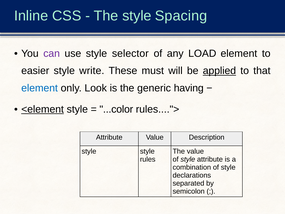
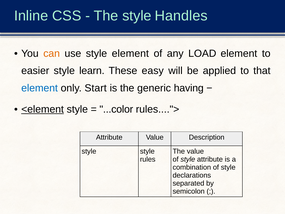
Spacing: Spacing -> Handles (181, 16)
can colour: purple -> orange (52, 53)
style selector: selector -> element (130, 53)
write: write -> learn (92, 71)
must: must -> easy (153, 71)
applied underline: present -> none (219, 71)
Look: Look -> Start (96, 88)
